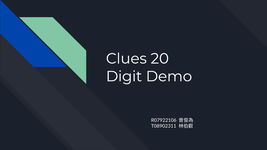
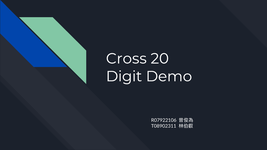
Clues: Clues -> Cross (126, 59)
